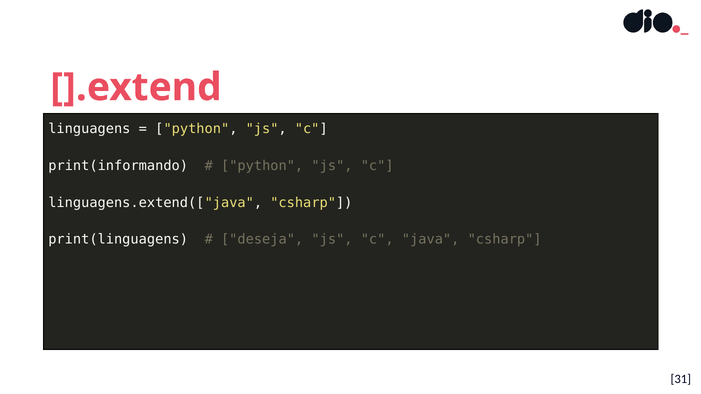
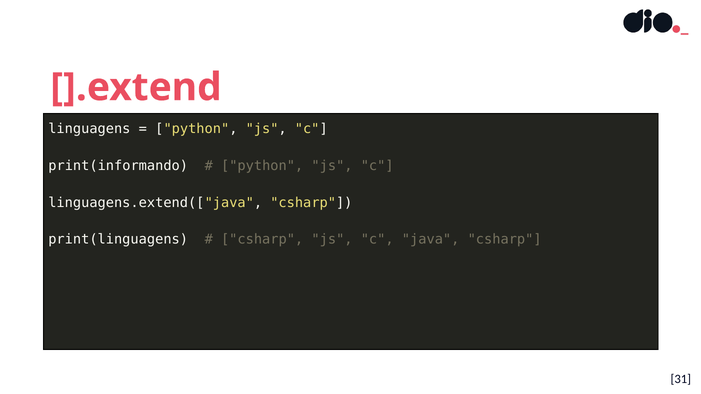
deseja: deseja -> csharp (262, 239)
